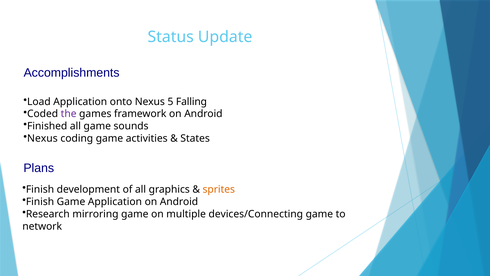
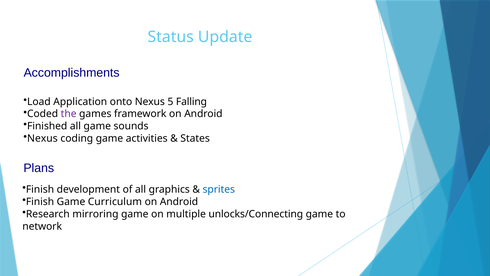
sprites colour: orange -> blue (219, 189)
Game Application: Application -> Curriculum (115, 202)
devices/Connecting: devices/Connecting -> unlocks/Connecting (256, 214)
